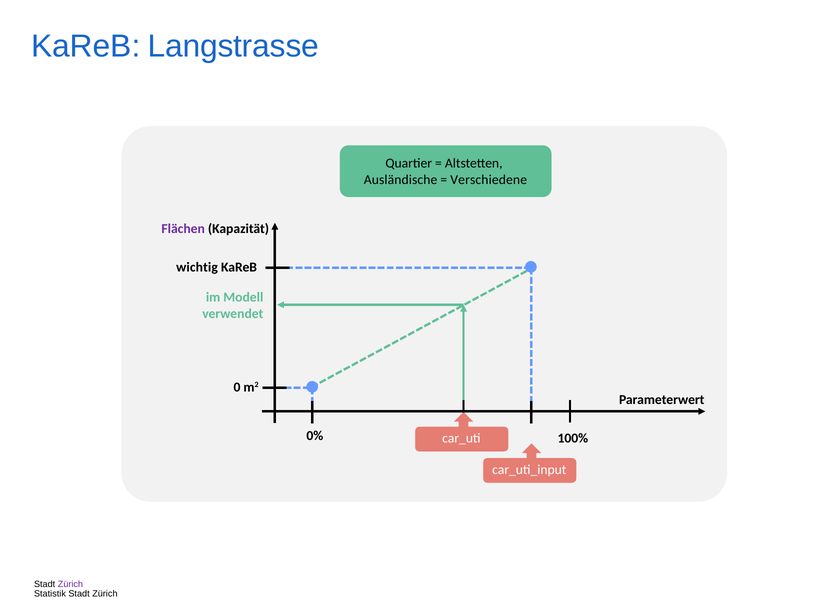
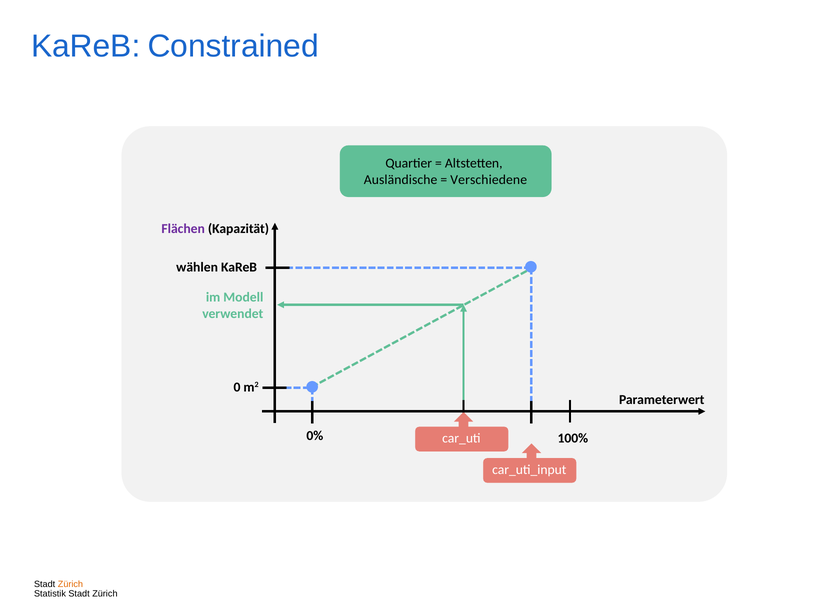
Langstrasse: Langstrasse -> Constrained (233, 46)
wichtig: wichtig -> wählen (197, 267)
Zürich colour: purple -> orange (70, 585)
